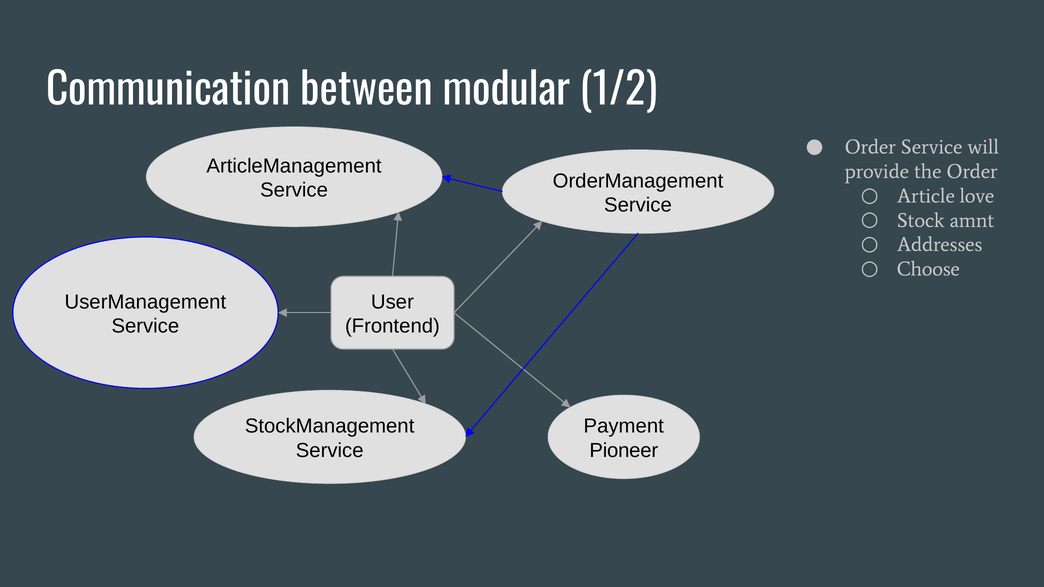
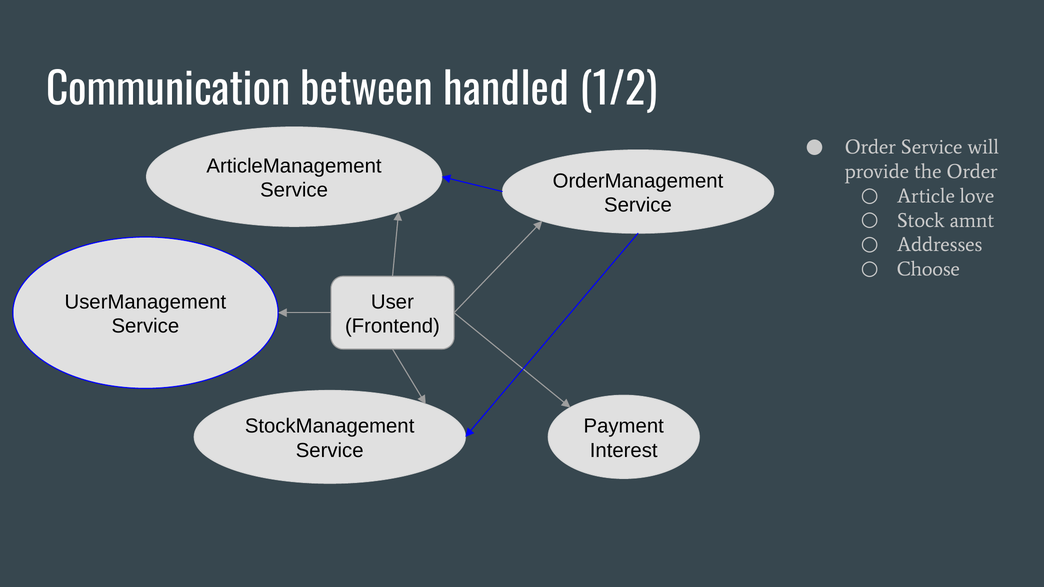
modular: modular -> handled (506, 90)
Pioneer: Pioneer -> Interest (624, 451)
